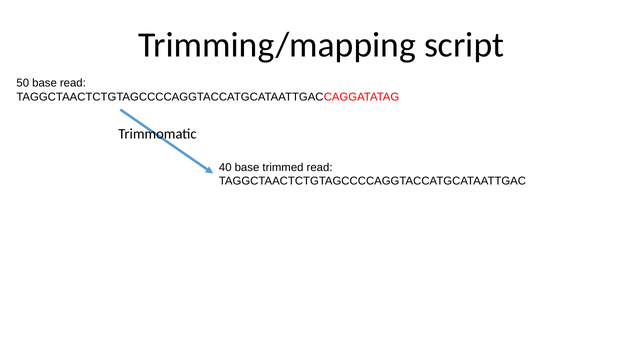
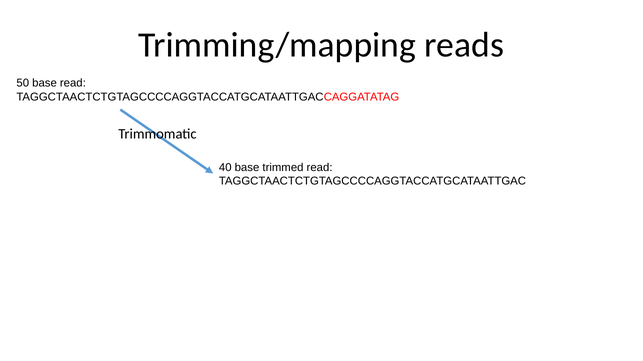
script: script -> reads (464, 45)
